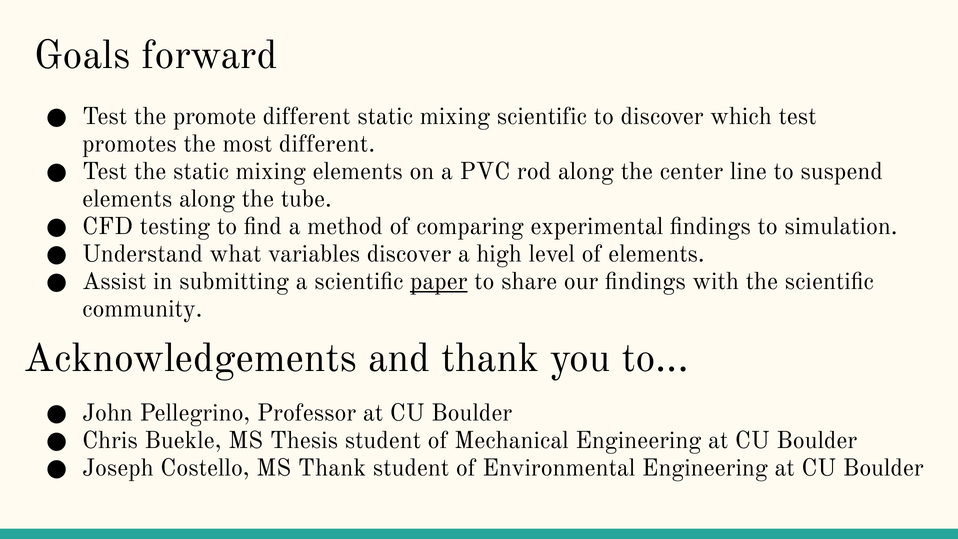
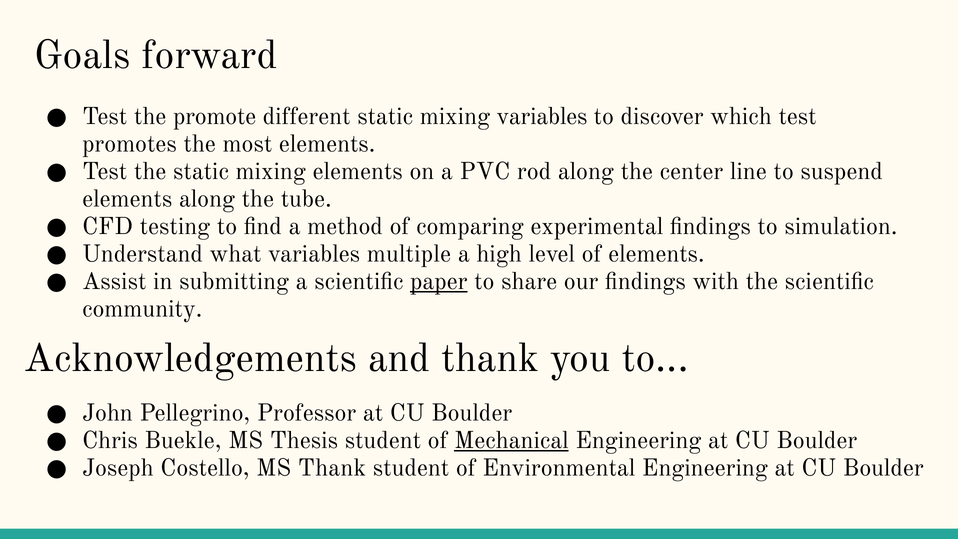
mixing scientific: scientific -> variables (542, 116)
most different: different -> elements (327, 144)
variables discover: discover -> multiple (409, 254)
Mechanical underline: none -> present (511, 440)
